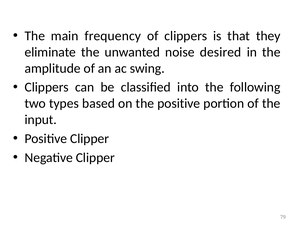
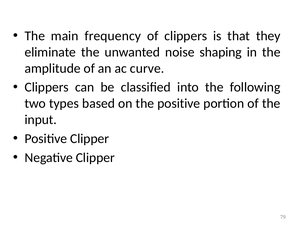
desired: desired -> shaping (221, 52)
swing: swing -> curve (147, 68)
